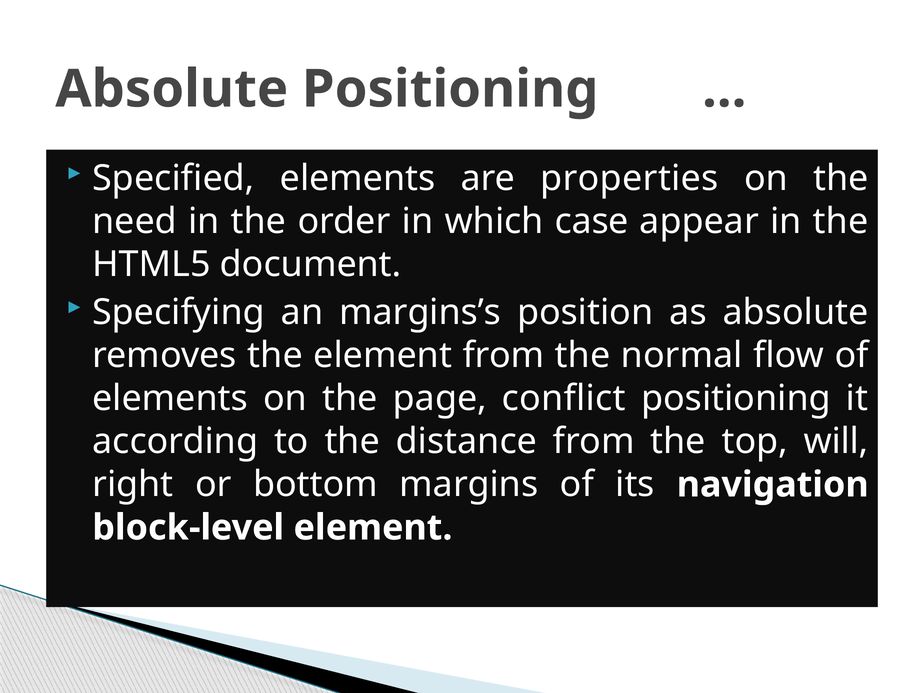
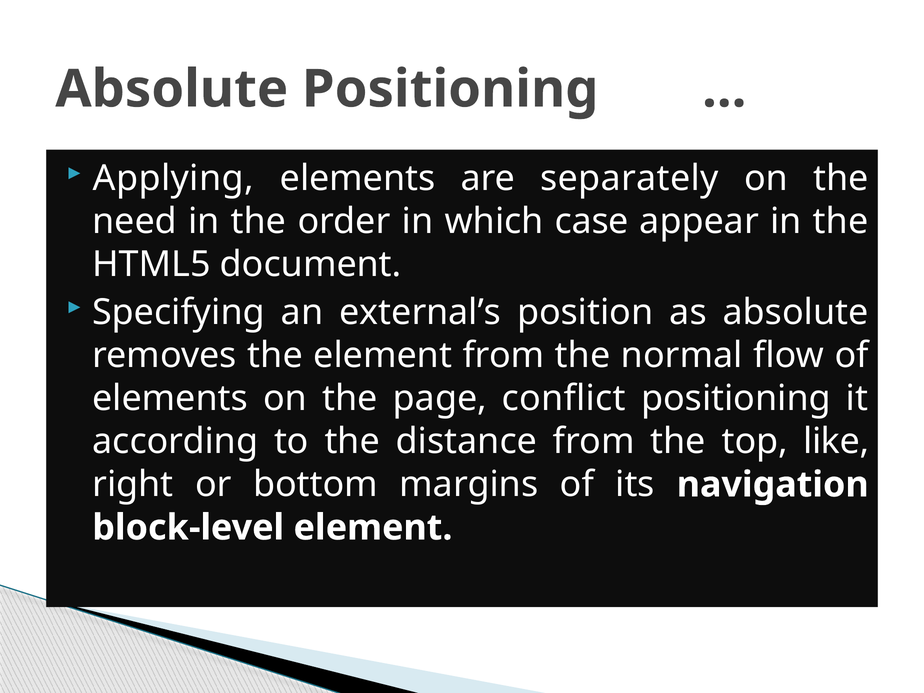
Specified: Specified -> Applying (173, 178)
properties: properties -> separately (630, 178)
margins’s: margins’s -> external’s (420, 312)
will: will -> like (836, 442)
